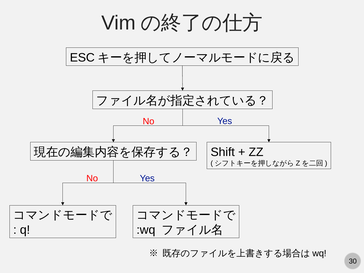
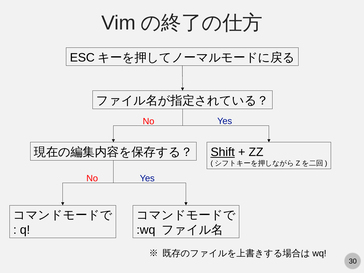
Shift underline: none -> present (223, 152)
